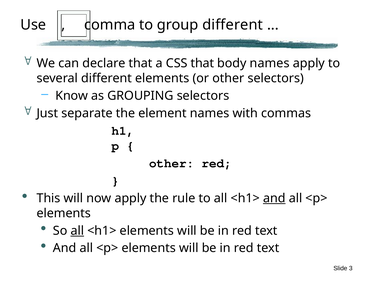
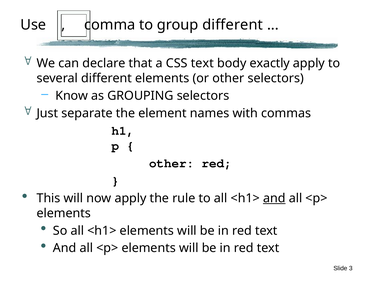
CSS that: that -> text (202, 63)
body names: names -> exactly (270, 63)
all underline: present -> none (77, 231)
